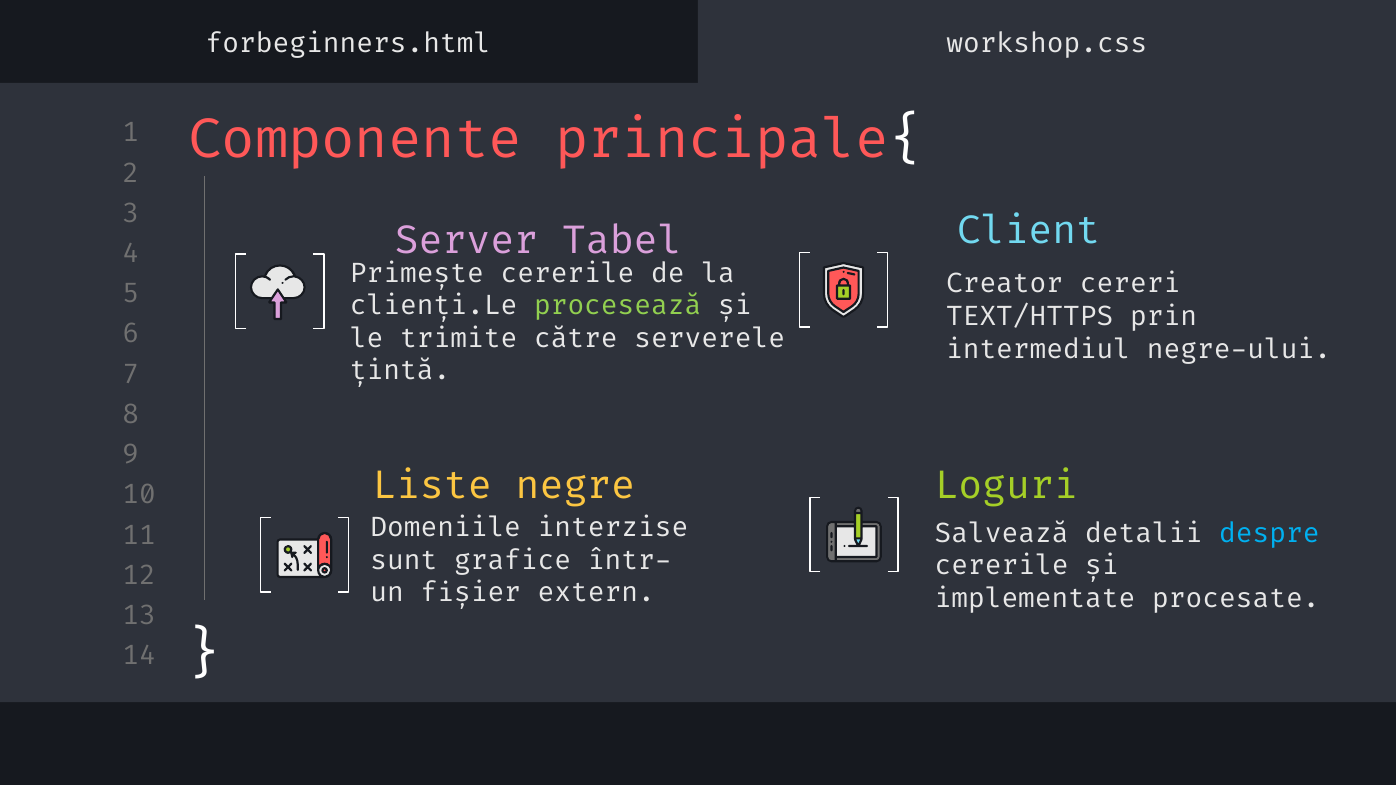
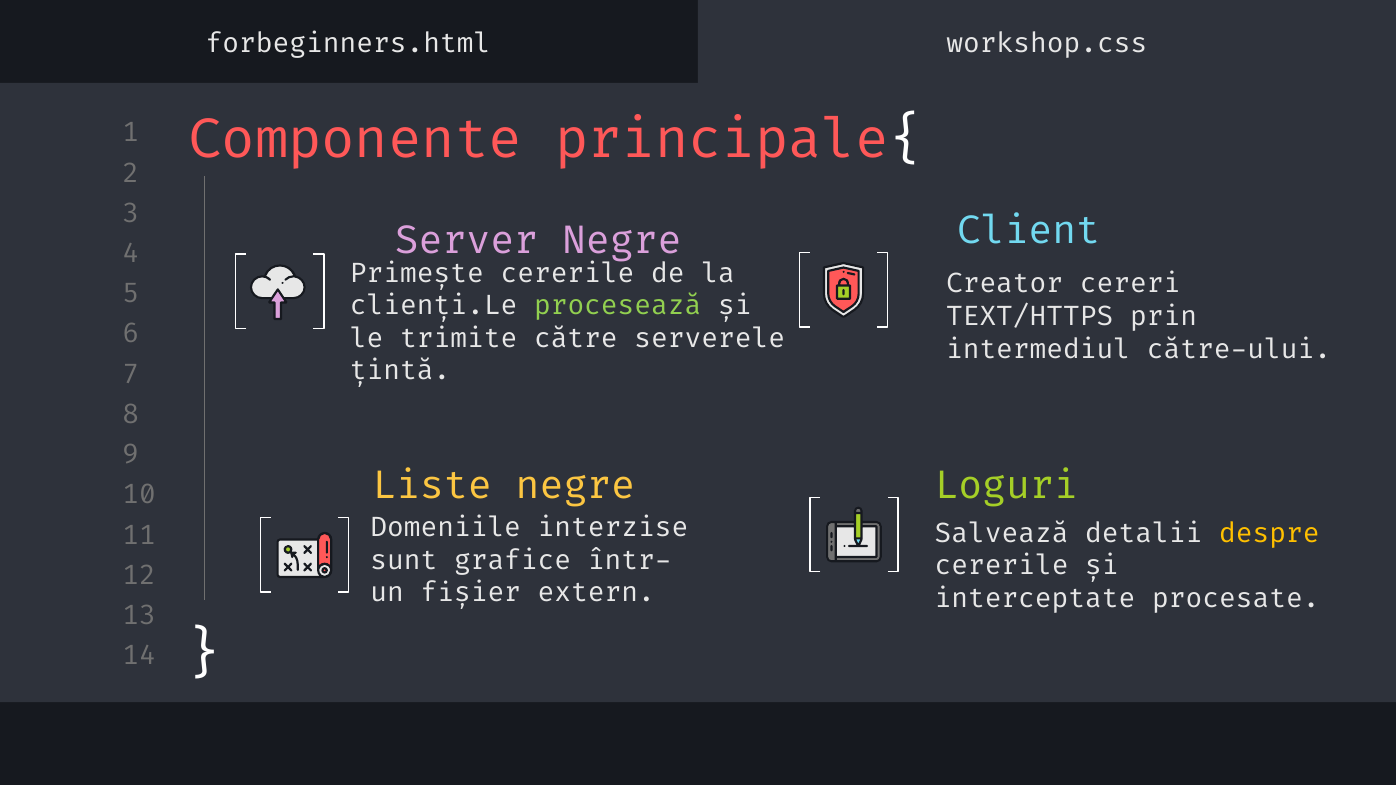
Server Tabel: Tabel -> Negre (622, 241)
negre-ului: negre-ului -> către-ului (1239, 349)
despre colour: light blue -> yellow (1269, 533)
implementate: implementate -> interceptate (1035, 598)
